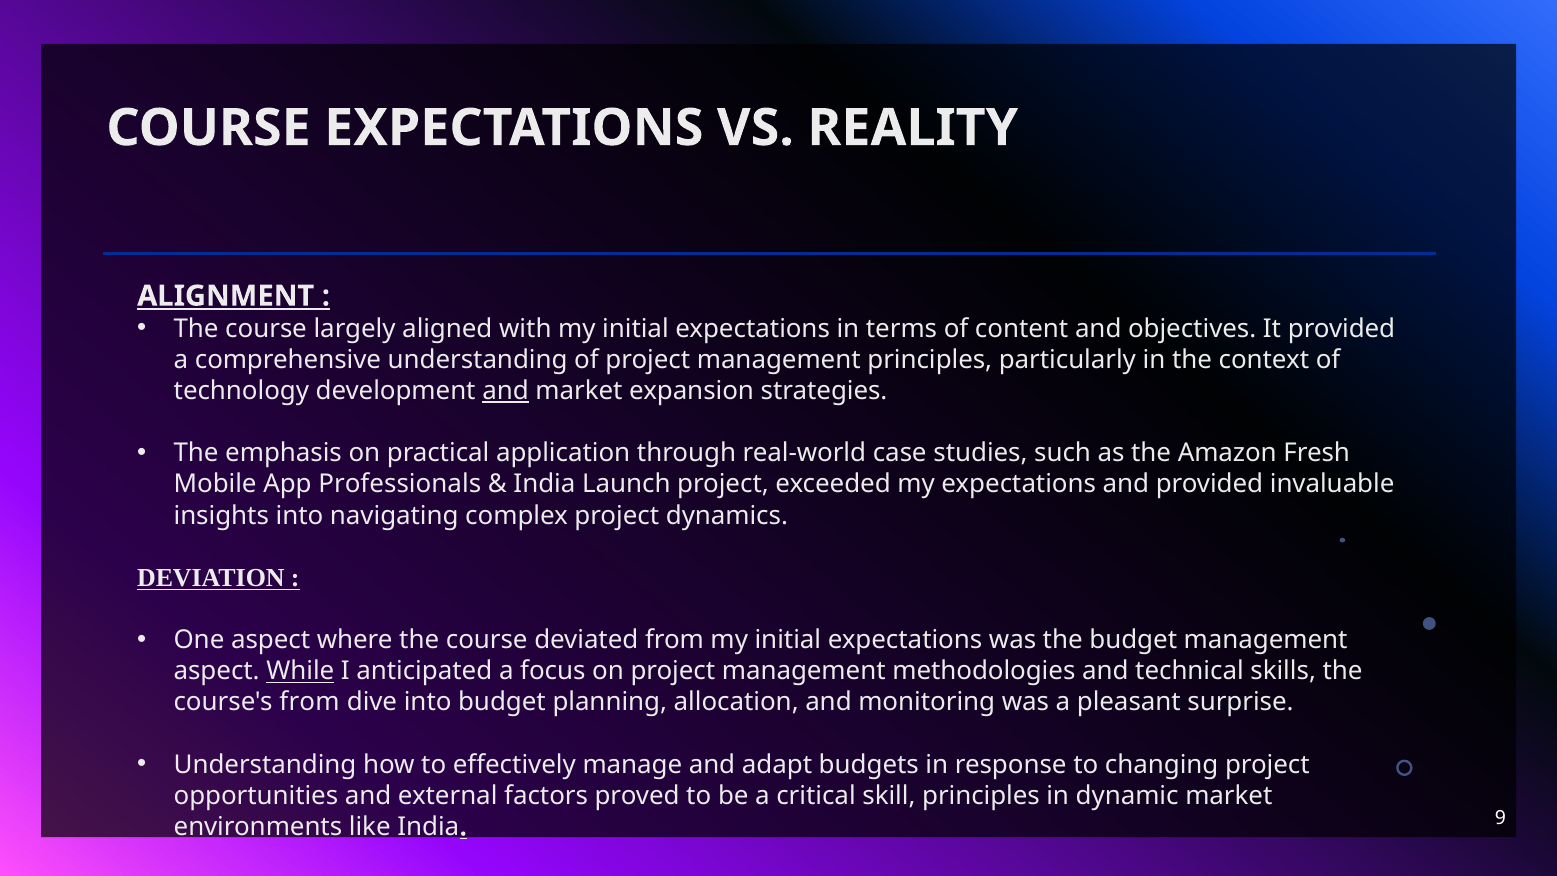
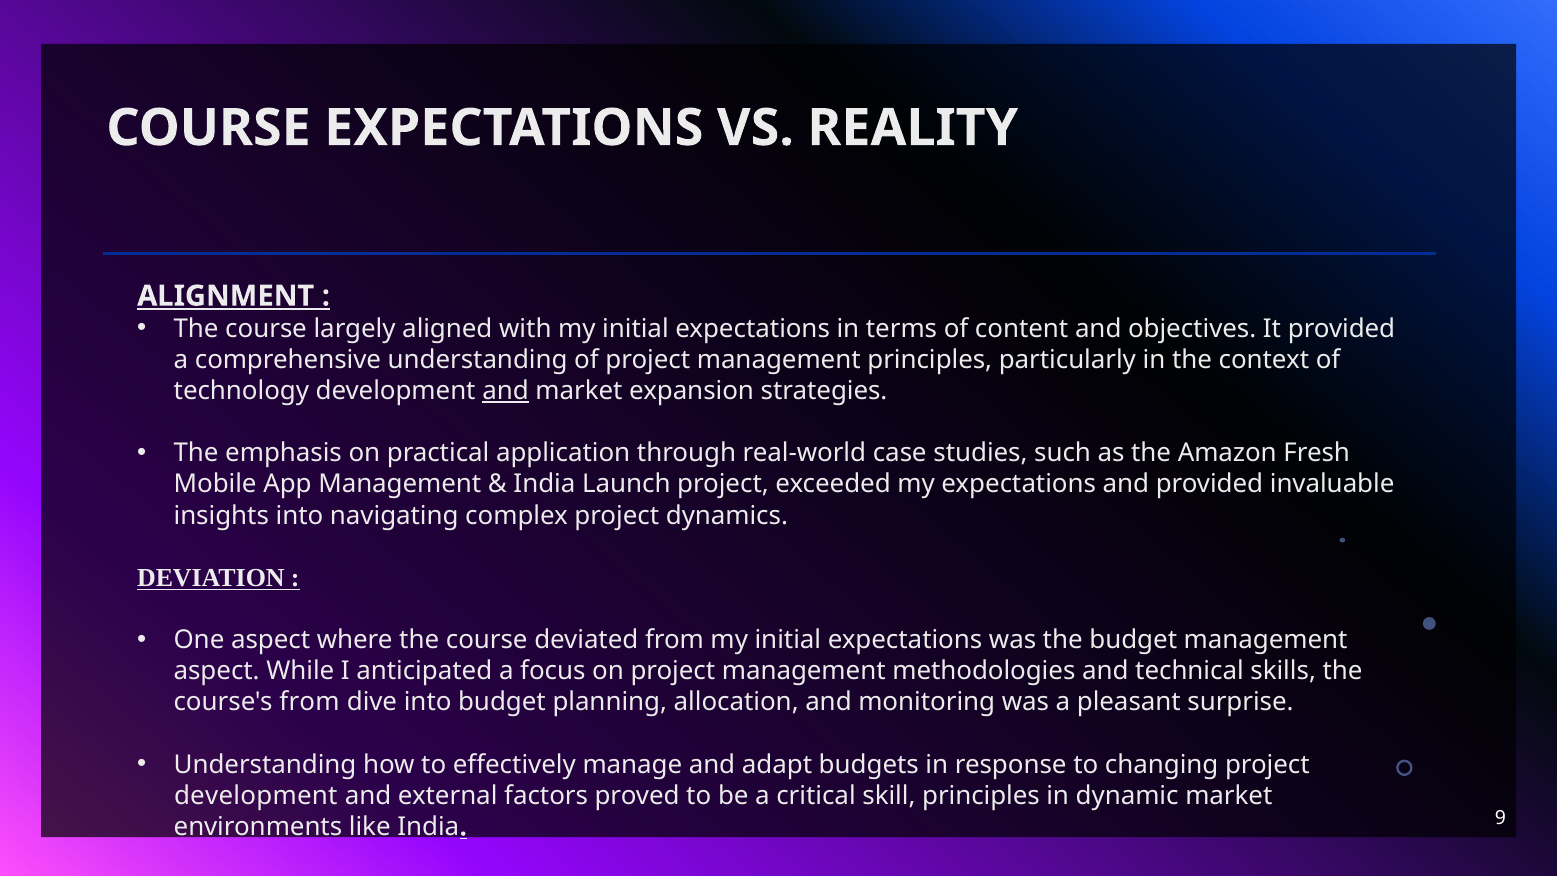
App Professionals: Professionals -> Management (400, 484)
While underline: present -> none (300, 671)
opportunities: opportunities -> development (256, 796)
